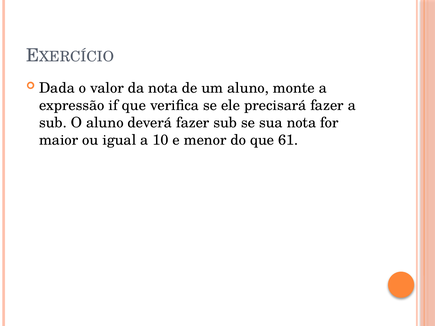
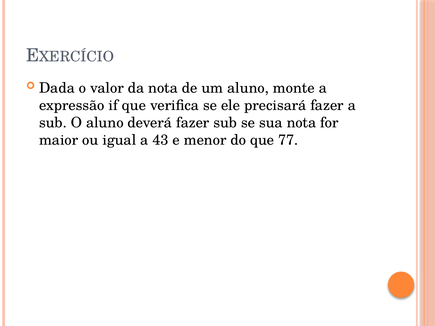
10: 10 -> 43 (160, 140)
61: 61 -> 77 (288, 140)
